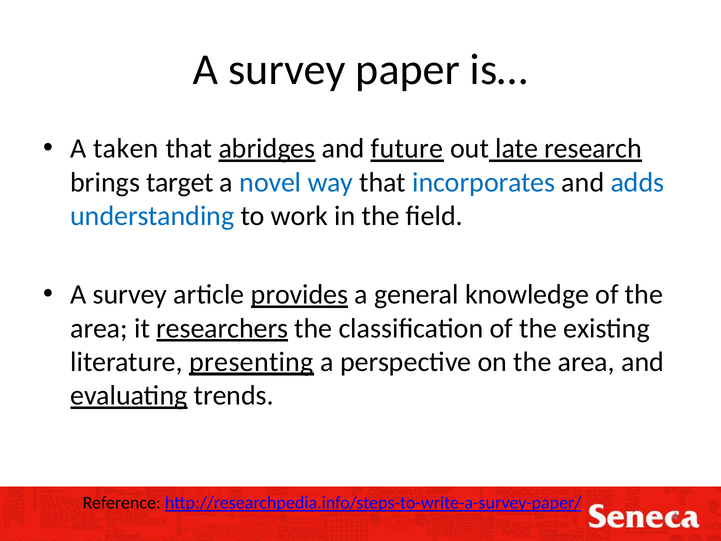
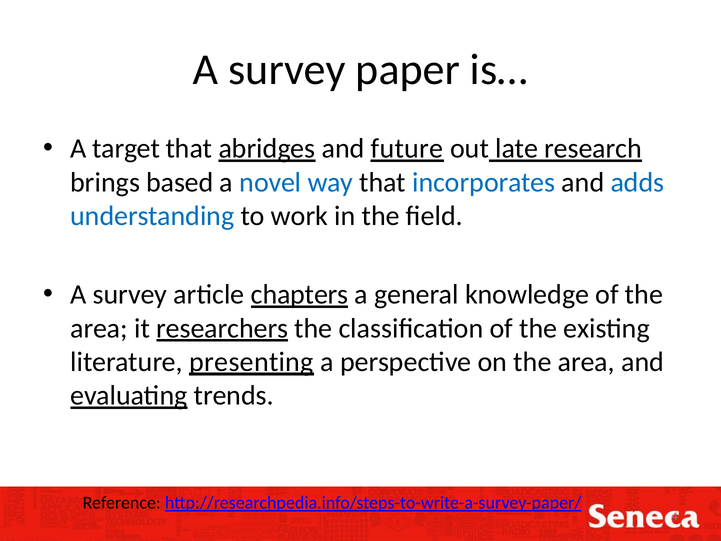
taken: taken -> target (126, 149)
target: target -> based (180, 182)
provides: provides -> chapters (300, 294)
